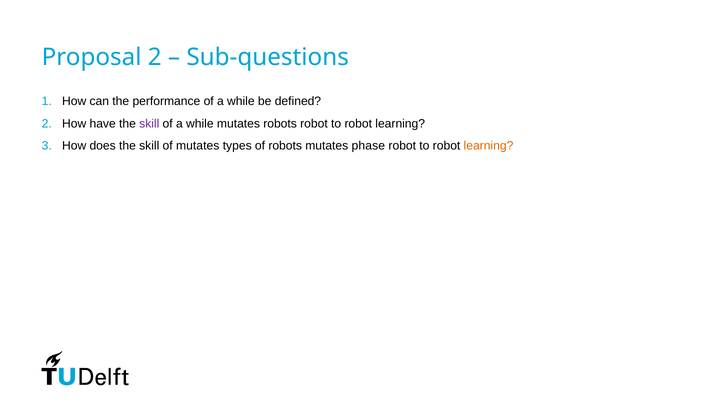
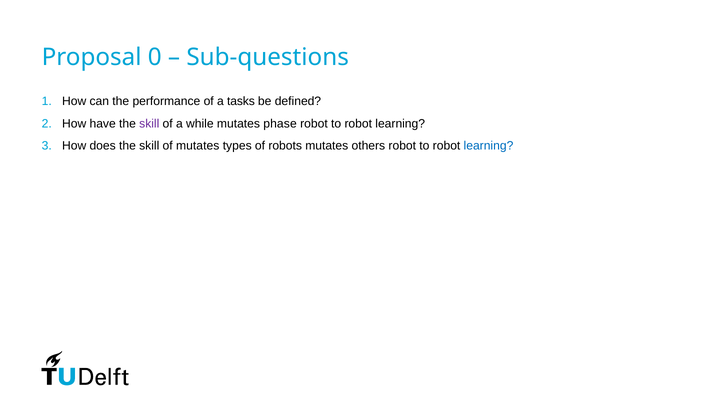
Proposal 2: 2 -> 0 (155, 57)
performance of a while: while -> tasks (241, 101)
mutates robots: robots -> phase (280, 124)
phase: phase -> others (368, 146)
learning colour: orange -> blue (488, 146)
